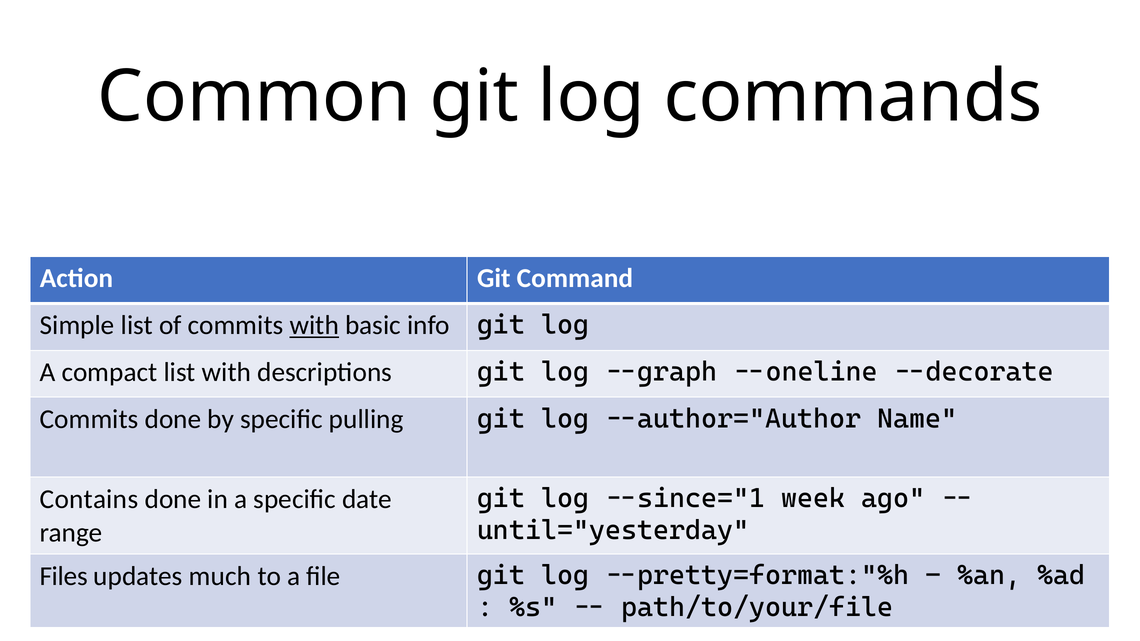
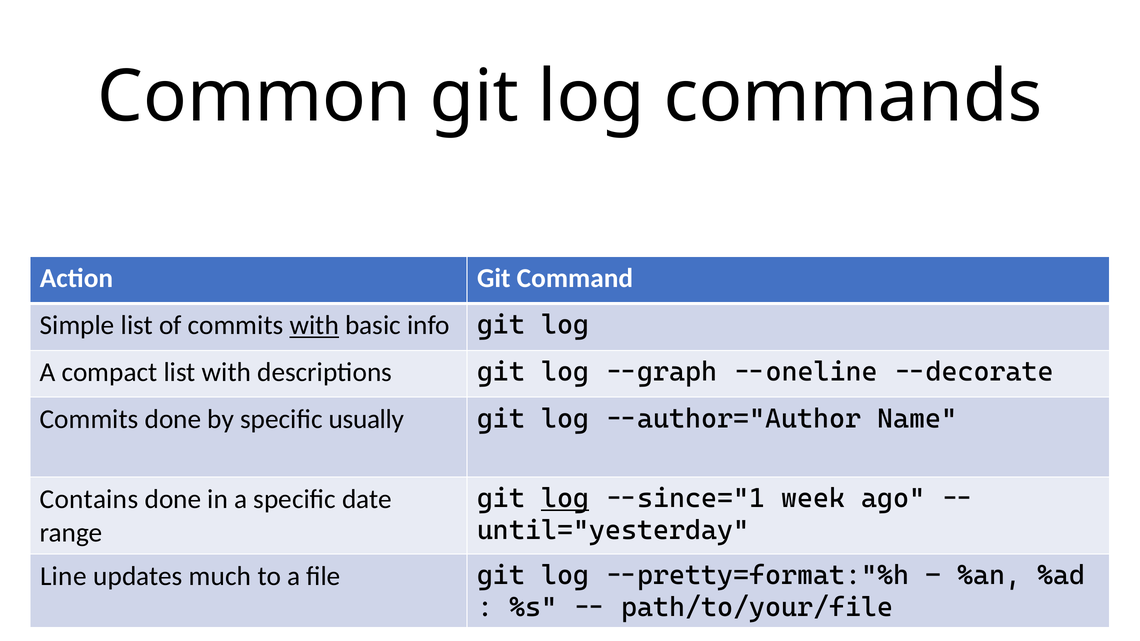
pulling: pulling -> usually (366, 419)
log underline: none -> present (565, 499)
Files: Files -> Line (63, 576)
